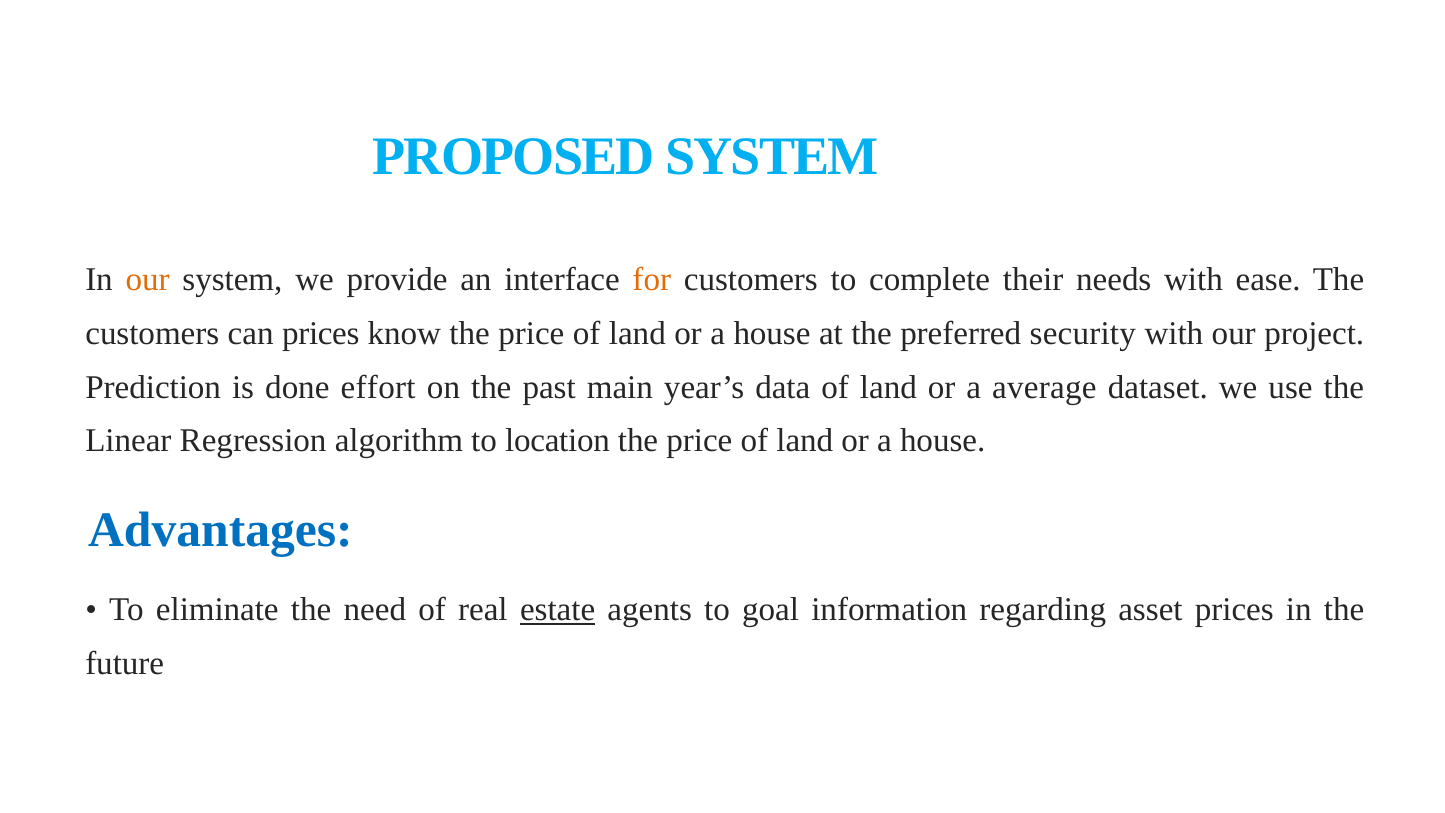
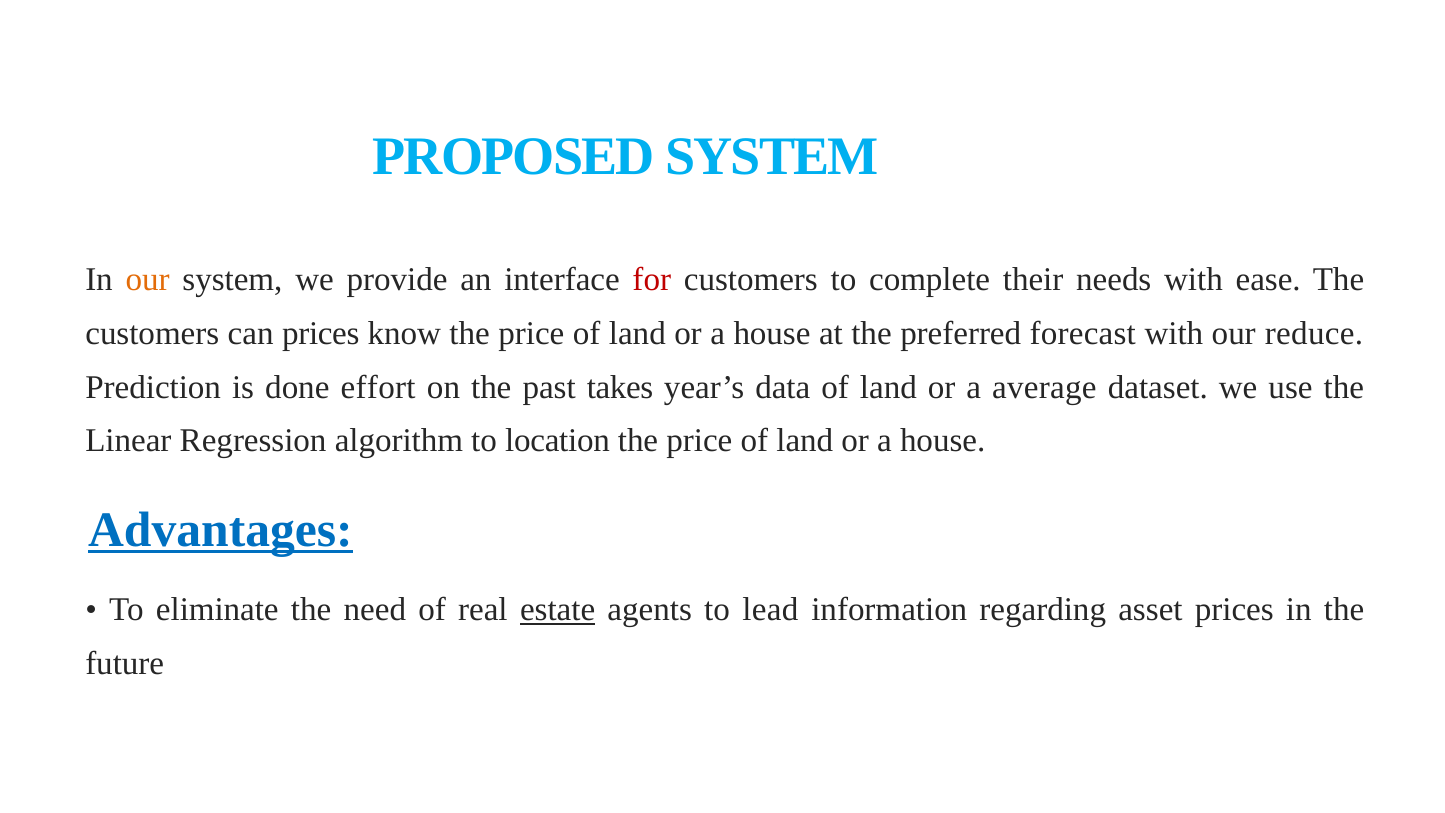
for colour: orange -> red (652, 280)
security: security -> forecast (1083, 333)
project: project -> reduce (1314, 333)
main: main -> takes (620, 387)
Advantages underline: none -> present (220, 530)
goal: goal -> lead (770, 610)
